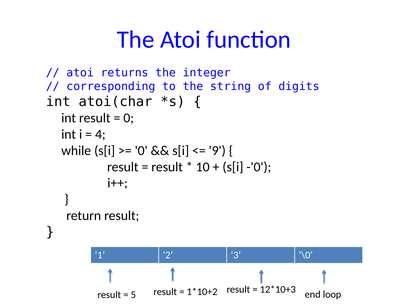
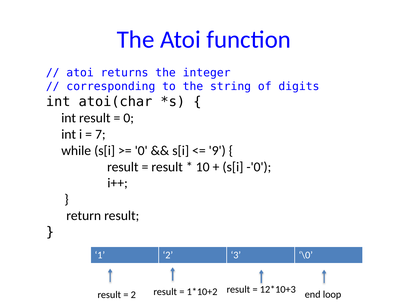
4: 4 -> 7 (100, 134)
5: 5 -> 2 (133, 295)
